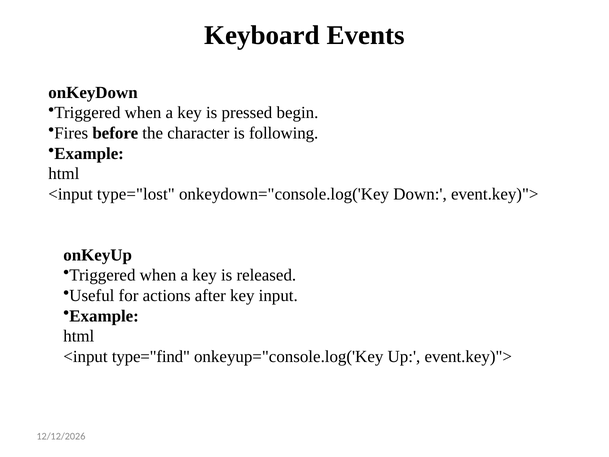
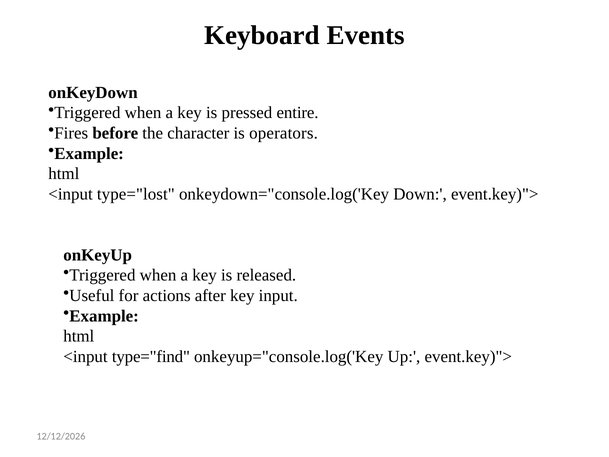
begin: begin -> entire (298, 113)
following: following -> operators (284, 133)
